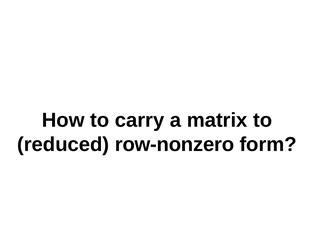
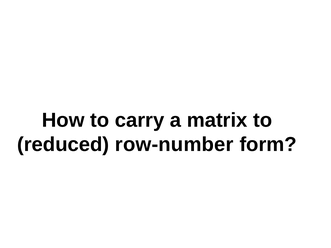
row-nonzero: row-nonzero -> row-number (174, 145)
